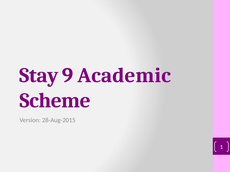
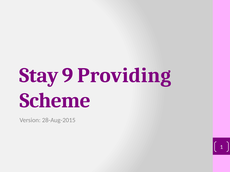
Academic: Academic -> Providing (124, 76)
